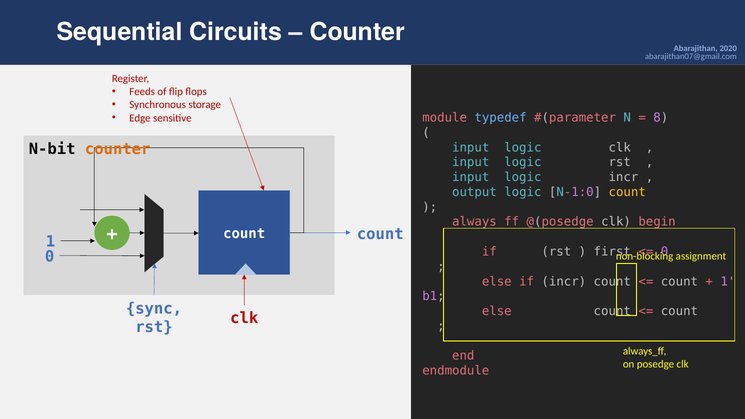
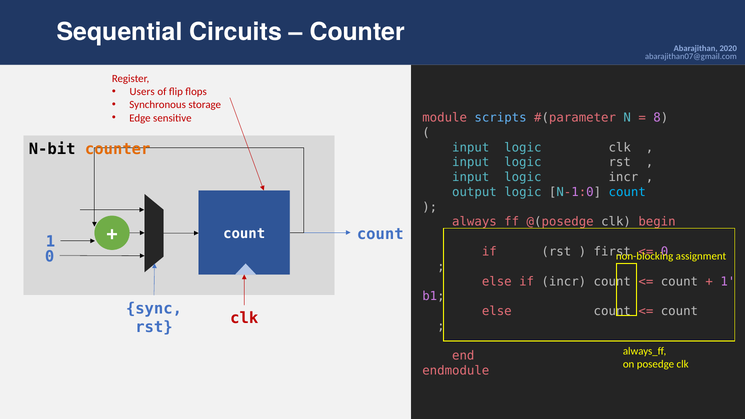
Feeds: Feeds -> Users (142, 92)
typedef: typedef -> scripts (501, 118)
count colour: yellow -> light blue (627, 192)
